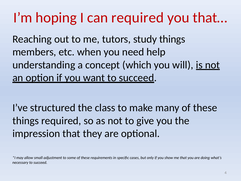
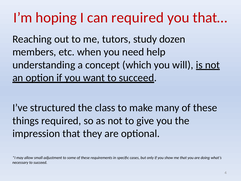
study things: things -> dozen (172, 39)
